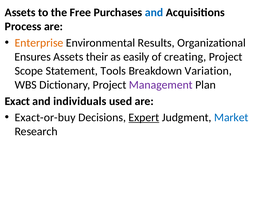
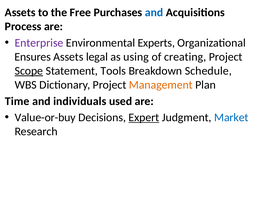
Enterprise colour: orange -> purple (39, 43)
Results: Results -> Experts (156, 43)
their: their -> legal (97, 57)
easily: easily -> using (136, 57)
Scope underline: none -> present (29, 71)
Variation: Variation -> Schedule (208, 71)
Management colour: purple -> orange (161, 85)
Exact: Exact -> Time (17, 101)
Exact-or-buy: Exact-or-buy -> Value-or-buy (45, 118)
